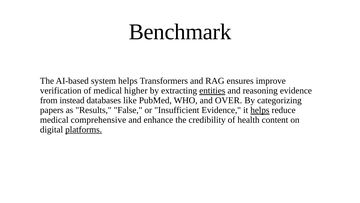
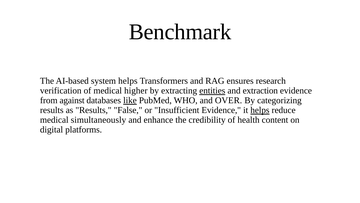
improve: improve -> research (271, 81)
reasoning: reasoning -> extraction (260, 91)
instead: instead -> against (72, 100)
like underline: none -> present (130, 100)
papers: papers -> results (52, 110)
comprehensive: comprehensive -> simultaneously (98, 120)
platforms underline: present -> none (84, 129)
